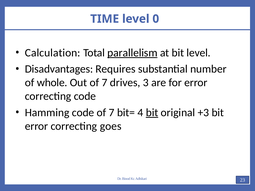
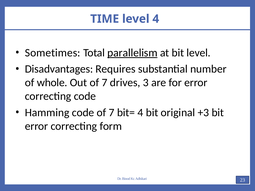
level 0: 0 -> 4 (156, 19)
Calculation: Calculation -> Sometimes (53, 53)
bit underline: present -> none (152, 113)
goes: goes -> form (111, 126)
